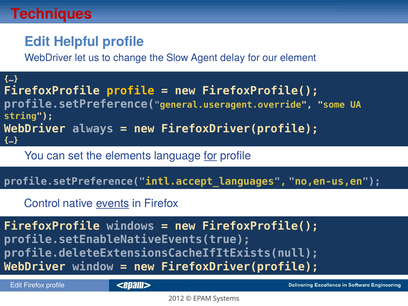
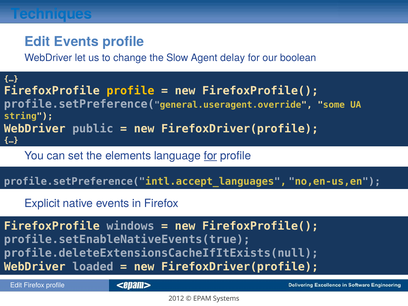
Techniques colour: red -> blue (51, 14)
Edit Helpful: Helpful -> Events (76, 42)
element: element -> boolean (298, 58)
always: always -> public (93, 129)
Control: Control -> Explicit (42, 203)
events underline: present -> none (113, 203)
window: window -> loaded (93, 267)
